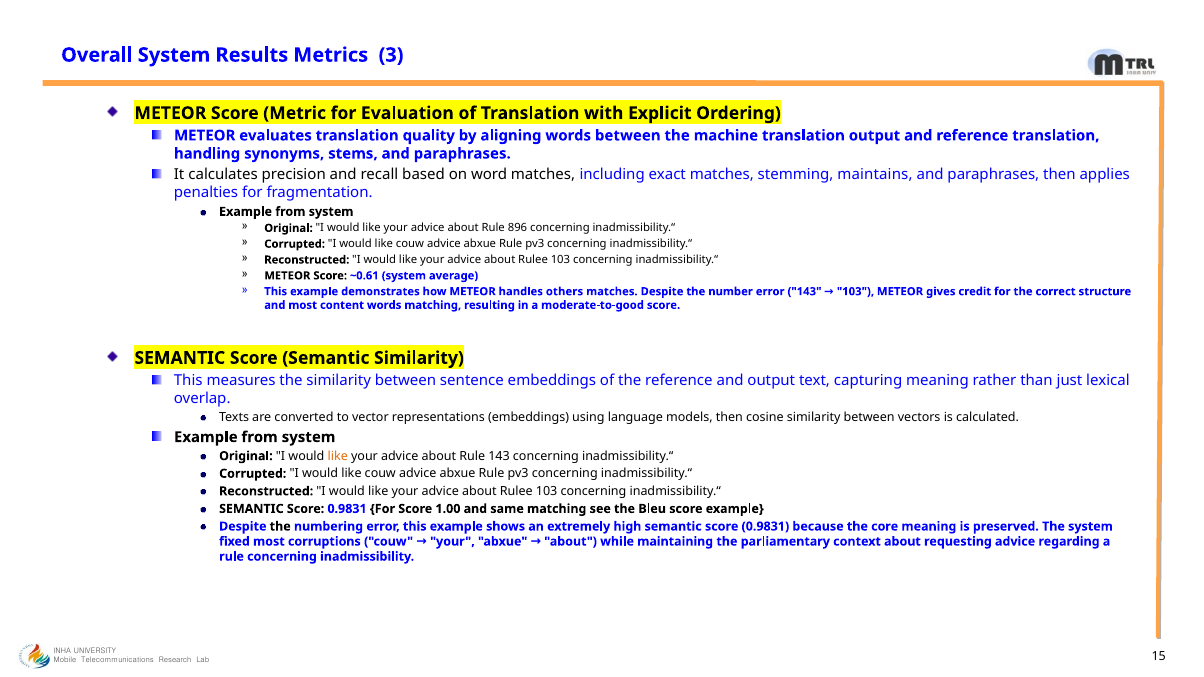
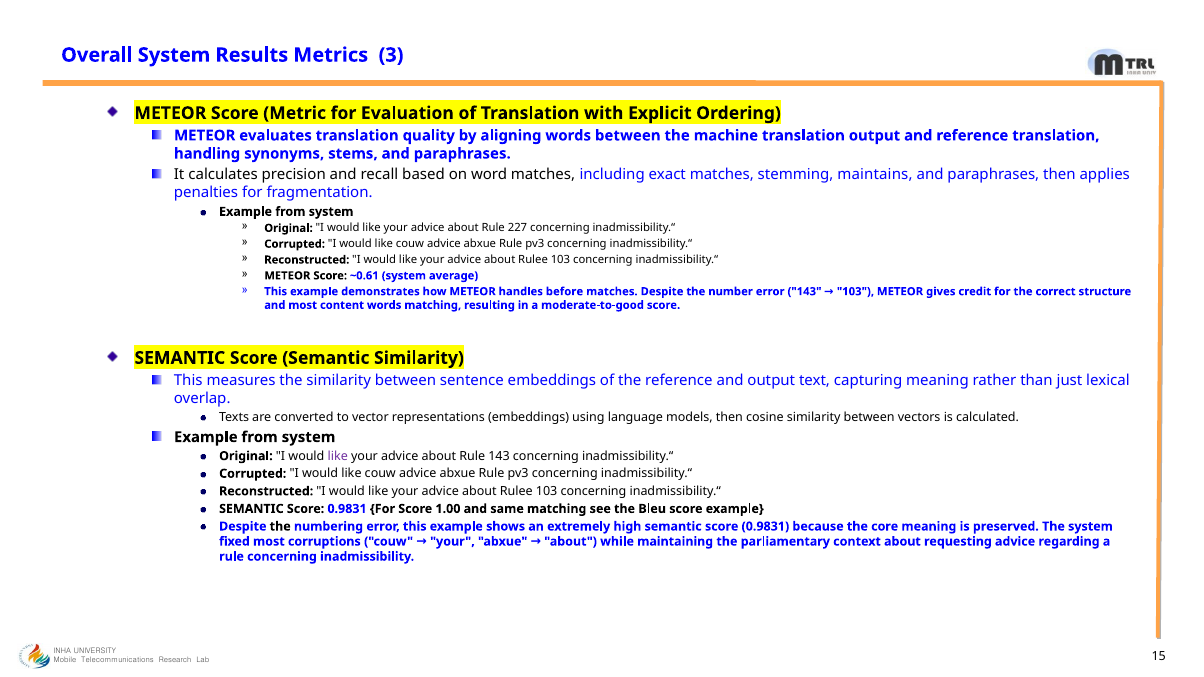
896: 896 -> 227 (518, 228)
others: others -> before (565, 292)
like colour: orange -> purple (338, 456)
